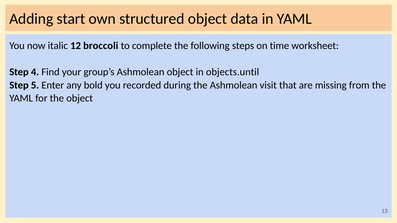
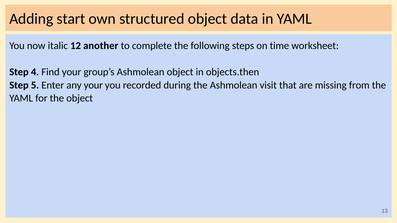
broccoli: broccoli -> another (101, 46)
objects.until: objects.until -> objects.then (233, 72)
any bold: bold -> your (93, 85)
